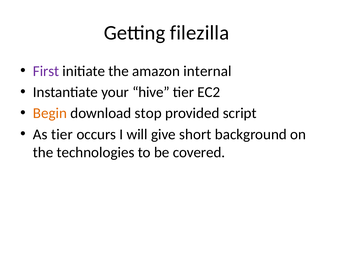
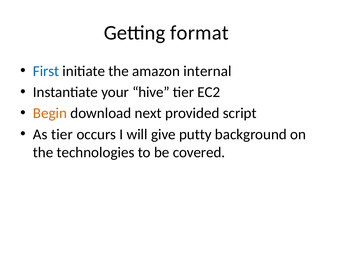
filezilla: filezilla -> format (200, 33)
First colour: purple -> blue (46, 71)
stop: stop -> next (148, 113)
short: short -> putty (195, 134)
